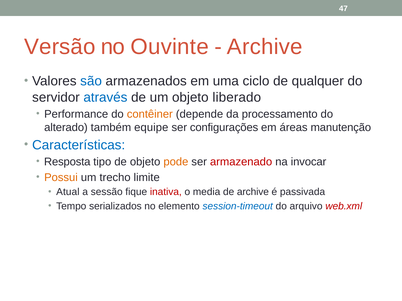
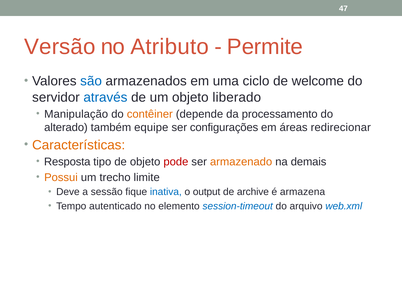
Ouvinte: Ouvinte -> Atributo (170, 47)
Archive: Archive -> Permite (265, 47)
qualquer: qualquer -> welcome (318, 81)
Performance: Performance -> Manipulação (76, 114)
manutenção: manutenção -> redirecionar (341, 128)
Características colour: blue -> orange (79, 145)
pode colour: orange -> red (176, 162)
armazenado colour: red -> orange (241, 162)
invocar: invocar -> demais (309, 162)
Atual: Atual -> Deve (68, 192)
inativa colour: red -> blue (166, 192)
media: media -> output (207, 192)
passivada: passivada -> armazena (303, 192)
serializados: serializados -> autenticado (115, 206)
web.xml colour: red -> blue (344, 206)
